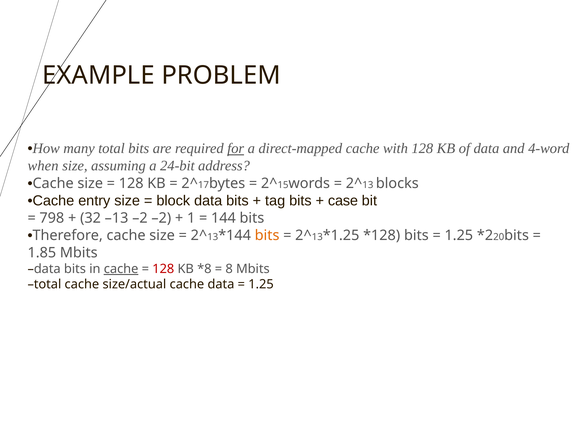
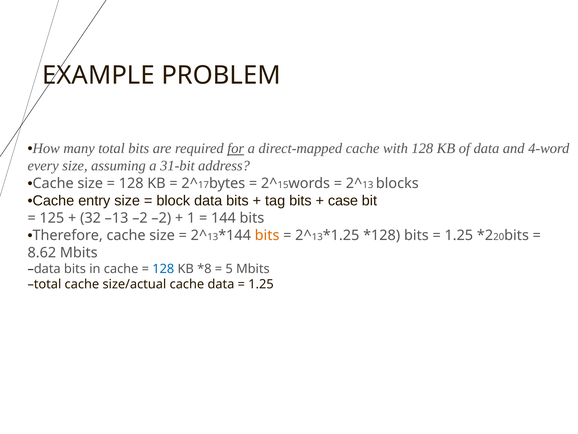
when: when -> every (43, 166)
24-bit: 24-bit -> 31-bit (177, 166)
798: 798 -> 125 (52, 218)
1.85: 1.85 -> 8.62 (42, 252)
cache underline: present -> none (121, 269)
128 colour: red -> blue (163, 269)
8: 8 -> 5 (229, 269)
